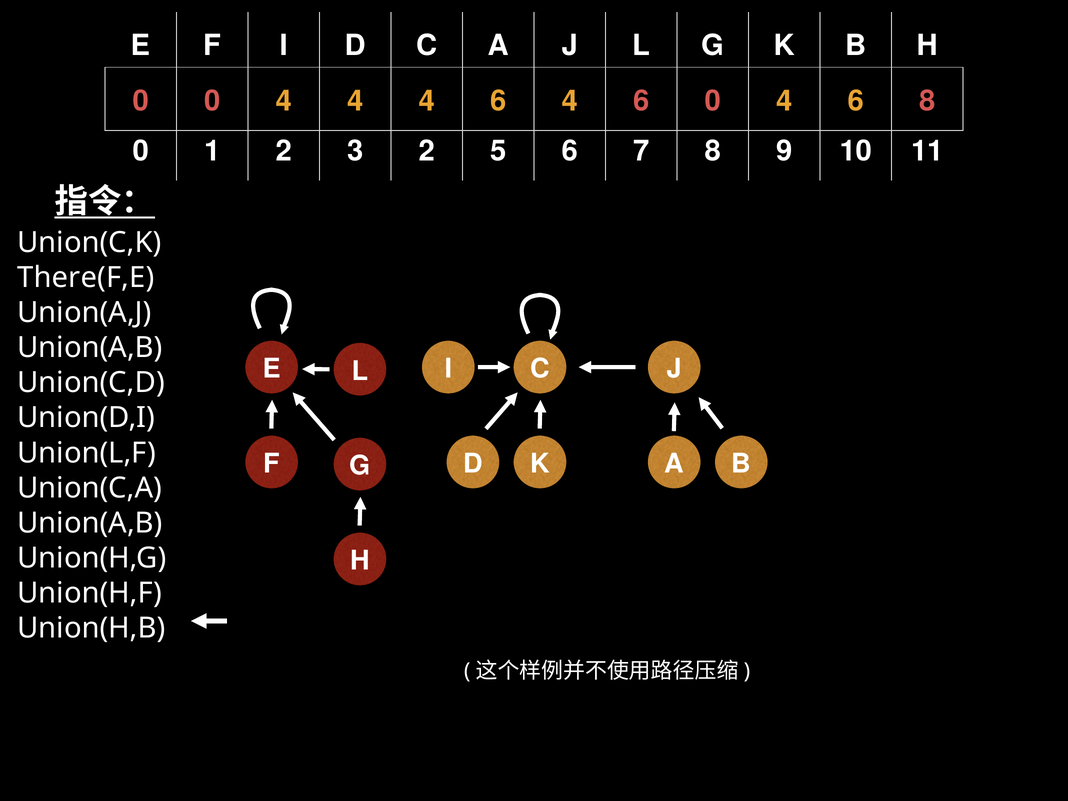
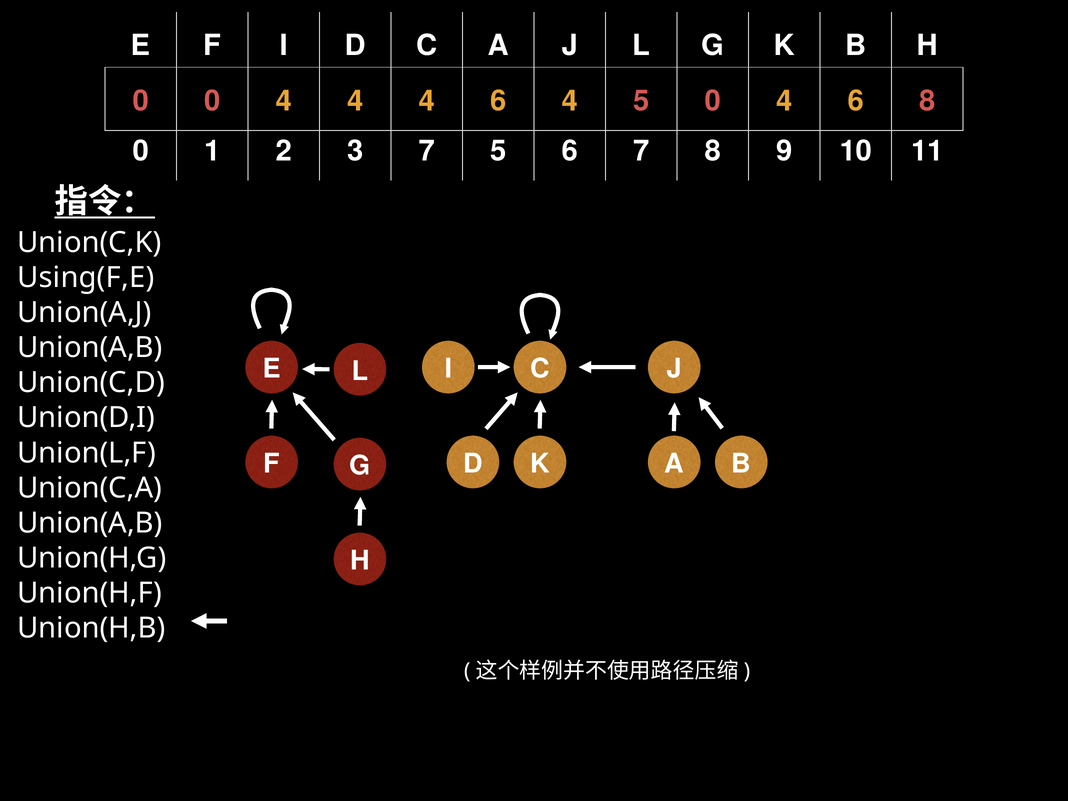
6 4 6: 6 -> 5 (641, 101)
3 2: 2 -> 7 (427, 151)
There(F,E: There(F,E -> Using(F,E (86, 278)
